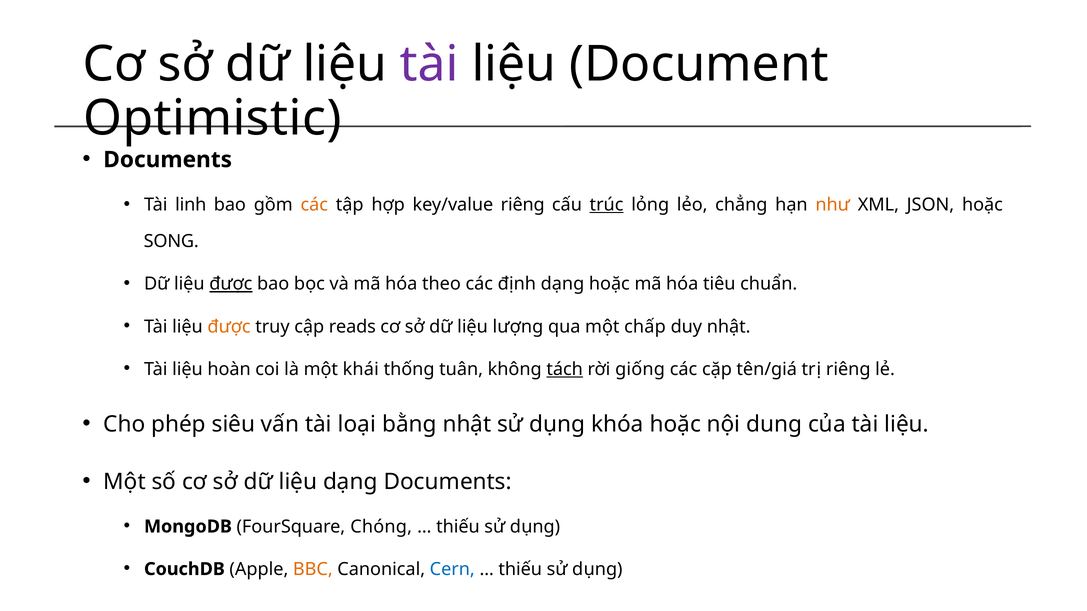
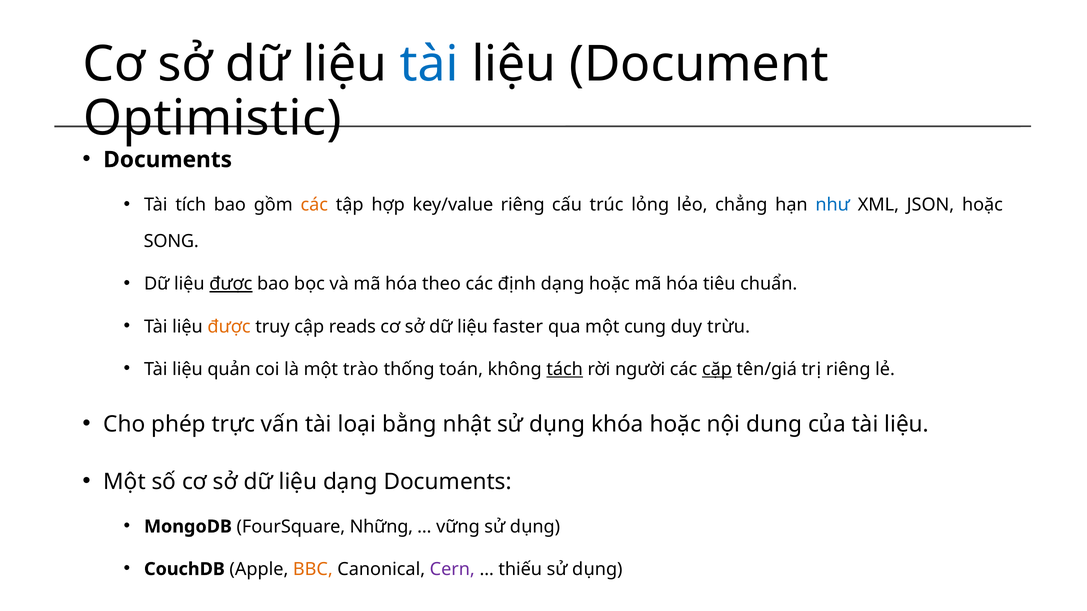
tài colour: purple -> blue (429, 64)
linh: linh -> tích (191, 205)
trúc underline: present -> none (607, 205)
như colour: orange -> blue (833, 205)
lượng: lượng -> faster (518, 327)
chấp: chấp -> cung (645, 327)
duy nhật: nhật -> trừu (729, 327)
hoàn: hoàn -> quản (229, 369)
khái: khái -> trào (361, 369)
tuân: tuân -> toán (461, 369)
giống: giống -> người (640, 369)
cặp underline: none -> present (717, 369)
siêu: siêu -> trực (233, 424)
Chóng: Chóng -> Những (381, 527)
thiếu: thiếu -> vững (458, 527)
Cern colour: blue -> purple (452, 569)
